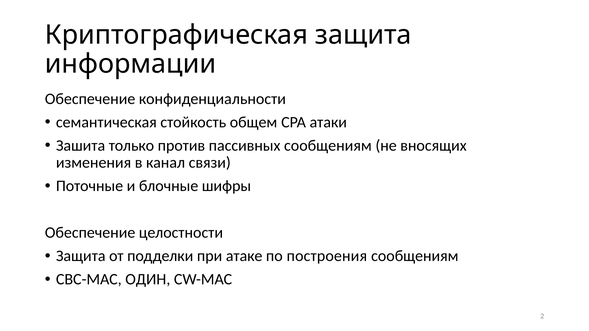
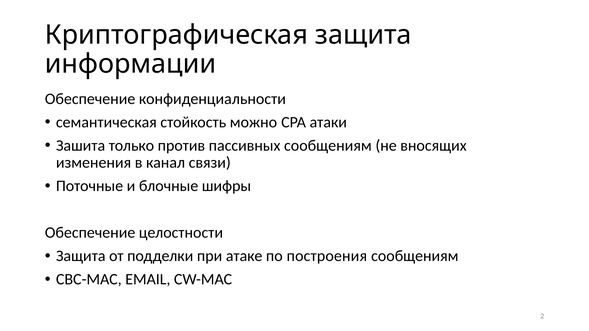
общем: общем -> можно (253, 122)
ОДИН: ОДИН -> EMAIL (148, 280)
